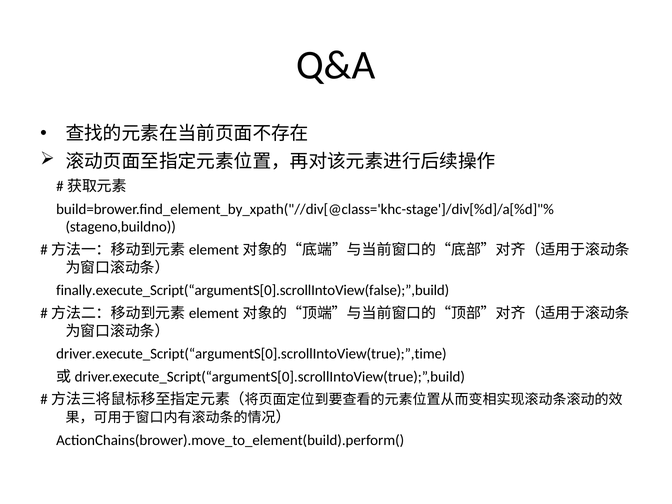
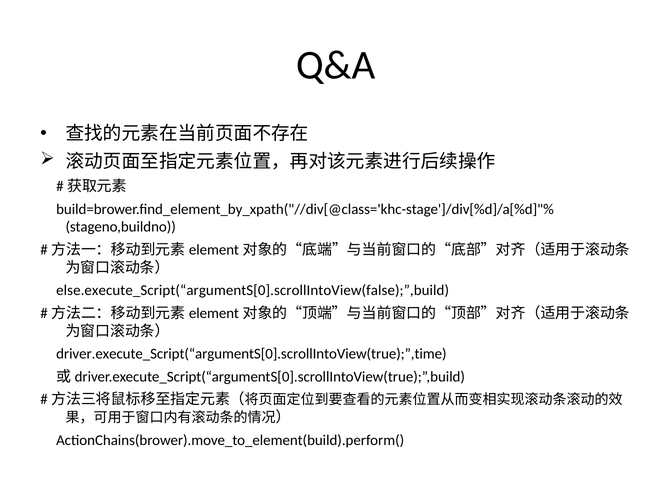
finally.execute_Script(“argumentS[0].scrollIntoView(false);”,build: finally.execute_Script(“argumentS[0].scrollIntoView(false);”,build -> else.execute_Script(“argumentS[0].scrollIntoView(false);”,build (253, 290)
